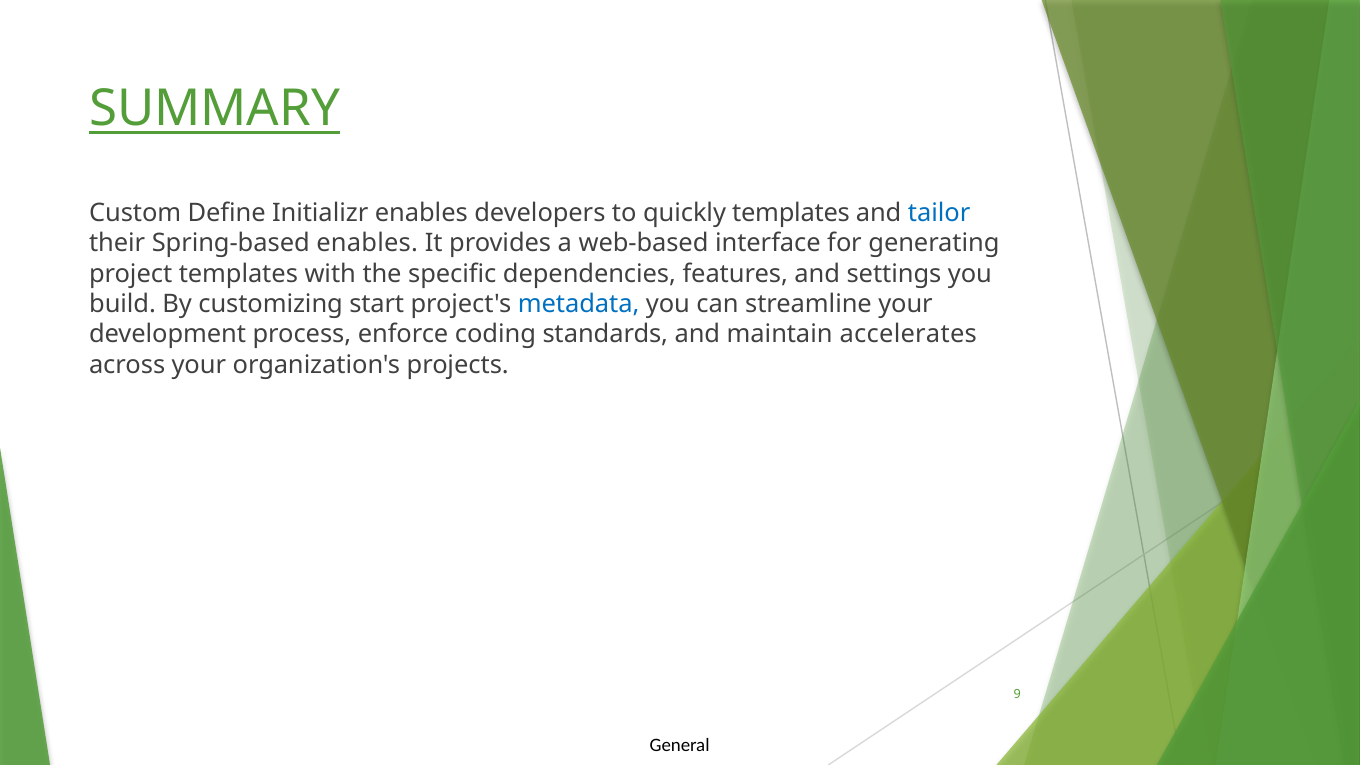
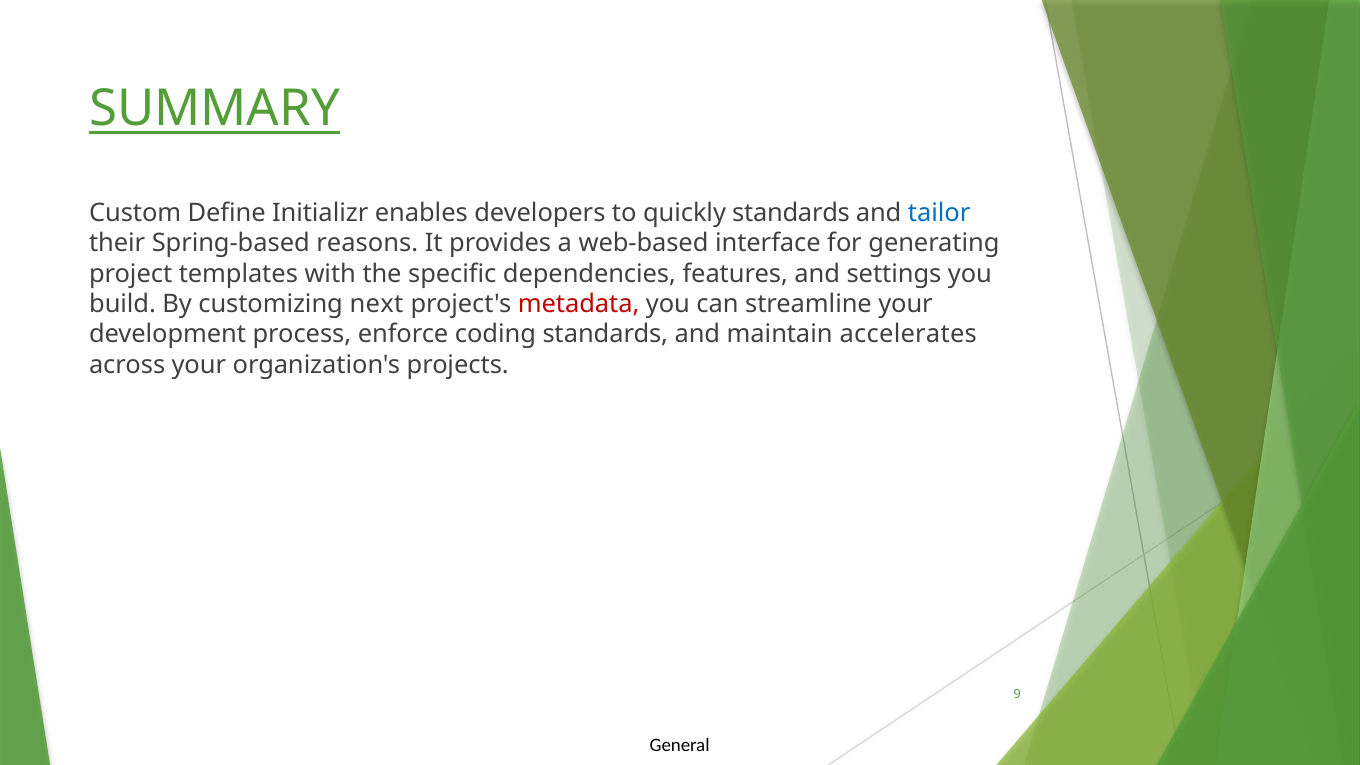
quickly templates: templates -> standards (791, 213)
Spring-based enables: enables -> reasons (367, 243)
start: start -> next (377, 304)
metadata colour: blue -> red (579, 304)
